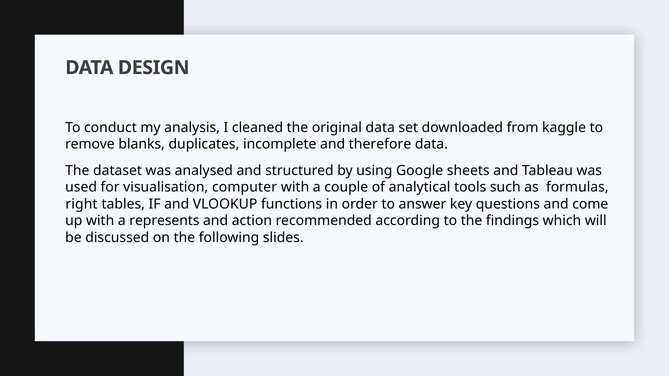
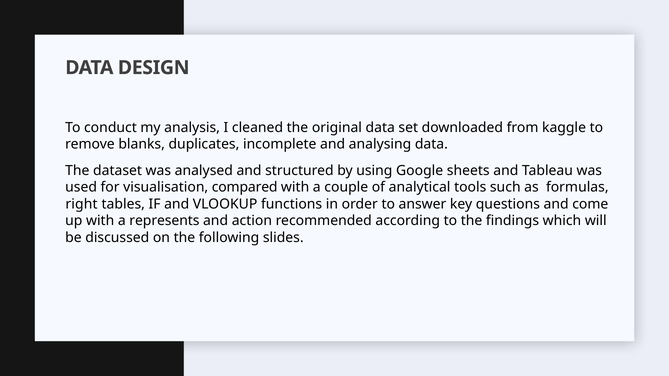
therefore: therefore -> analysing (380, 144)
computer: computer -> compared (245, 187)
